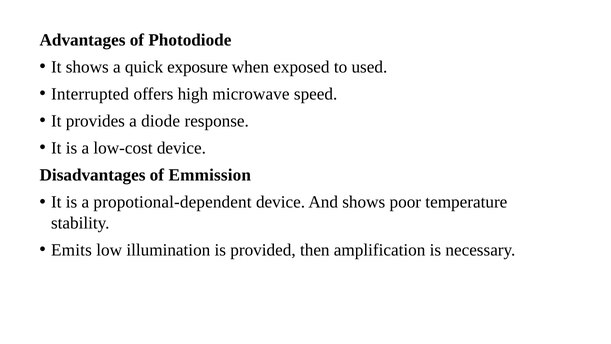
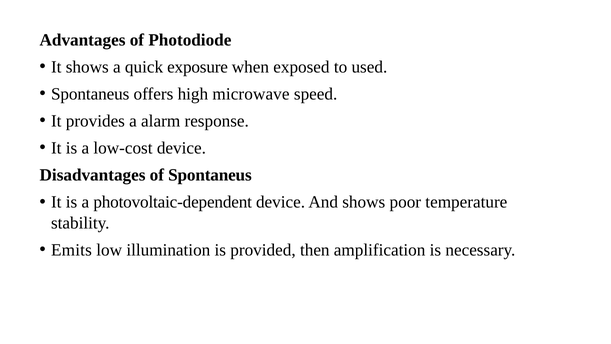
Interrupted: Interrupted -> Spontaneus (90, 94)
diode: diode -> alarm (161, 121)
of Emmission: Emmission -> Spontaneus (210, 175)
propotional-dependent: propotional-dependent -> photovoltaic-dependent (173, 202)
